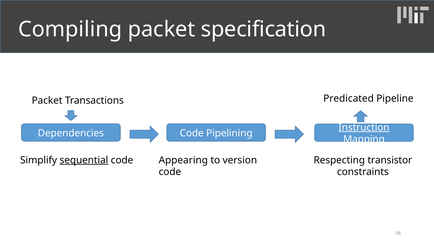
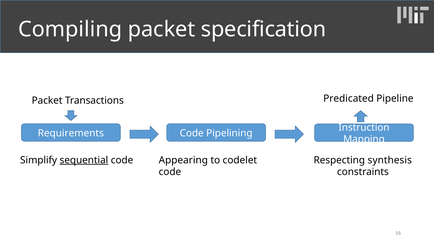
Instruction underline: present -> none (364, 127)
Dependencies: Dependencies -> Requirements (71, 133)
version: version -> codelet (240, 160)
transistor: transistor -> synthesis (390, 160)
